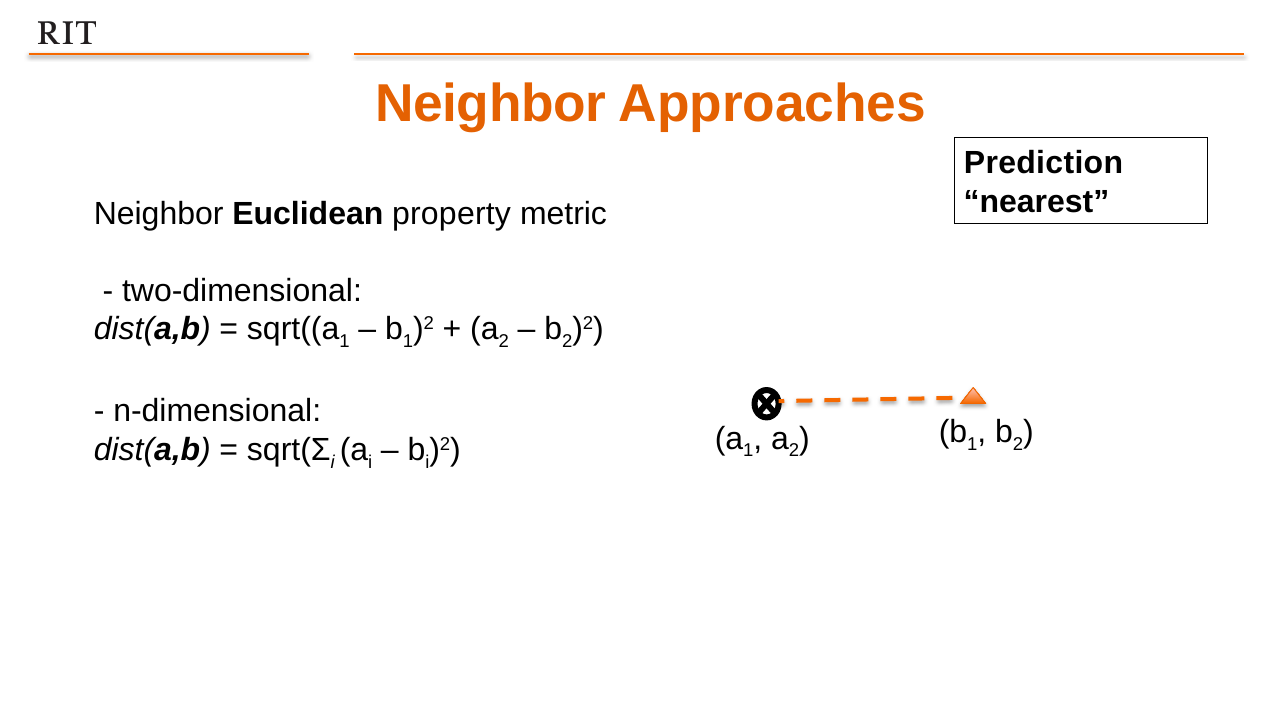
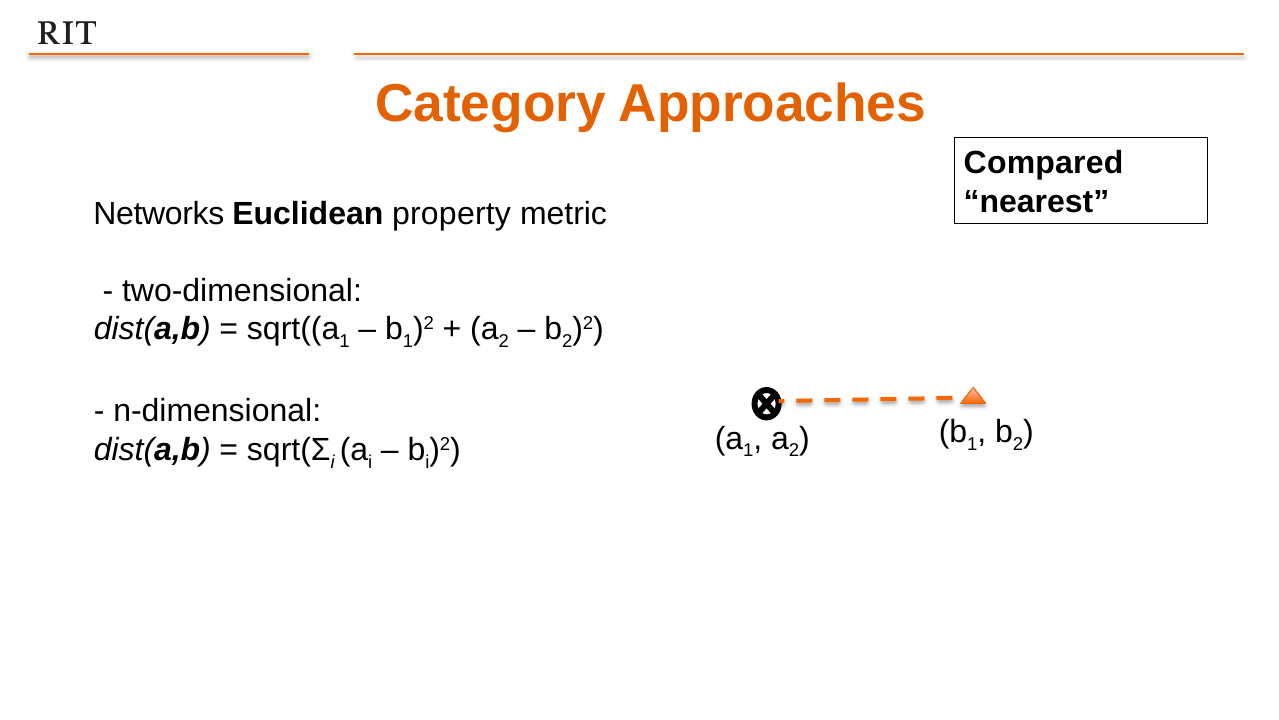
Neighbor: Neighbor -> Category (491, 103)
Prediction: Prediction -> Compared (1044, 163)
Neighbor: Neighbor -> Networks (159, 214)
